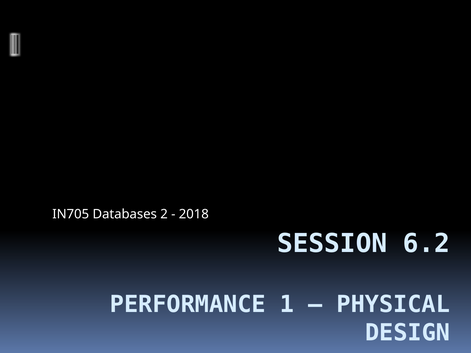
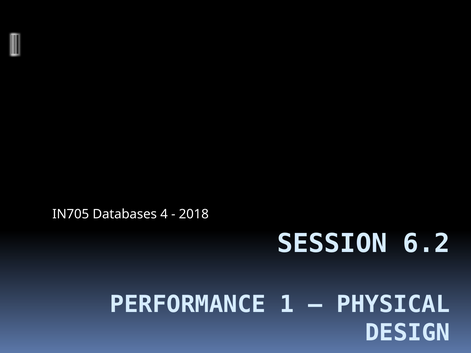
2: 2 -> 4 (164, 214)
